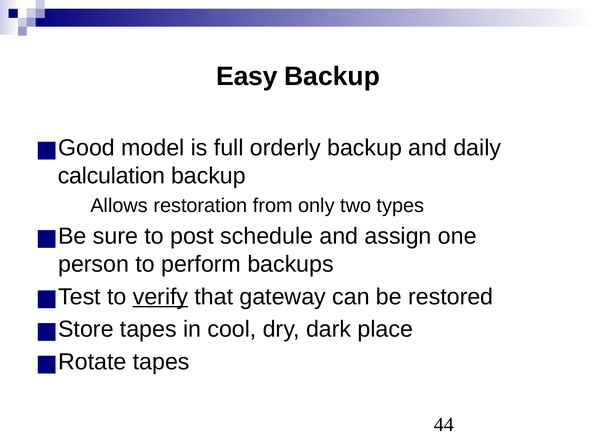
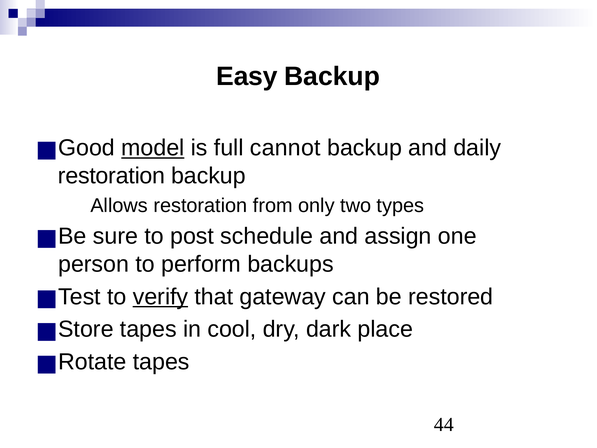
model underline: none -> present (153, 148)
orderly: orderly -> cannot (285, 148)
calculation: calculation -> restoration (112, 176)
